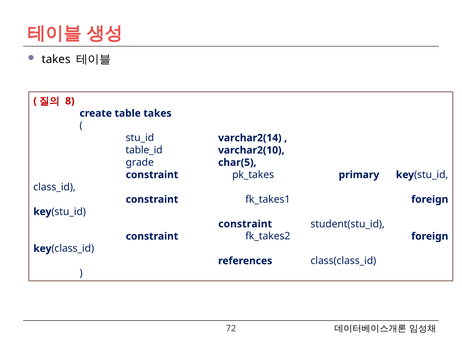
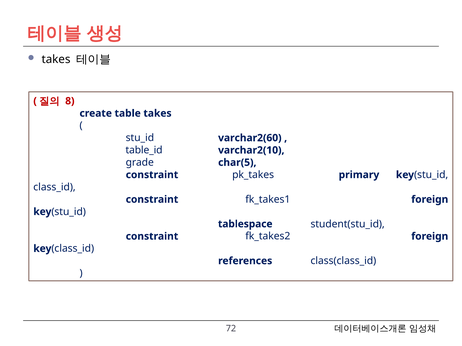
varchar2(14: varchar2(14 -> varchar2(60 (250, 138)
constraint: constraint -> tablespace (245, 224)
